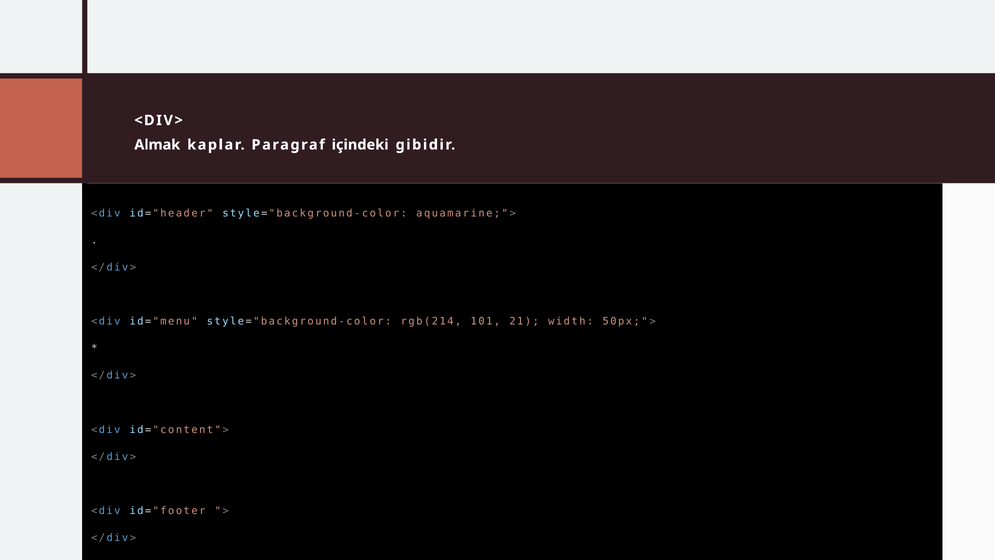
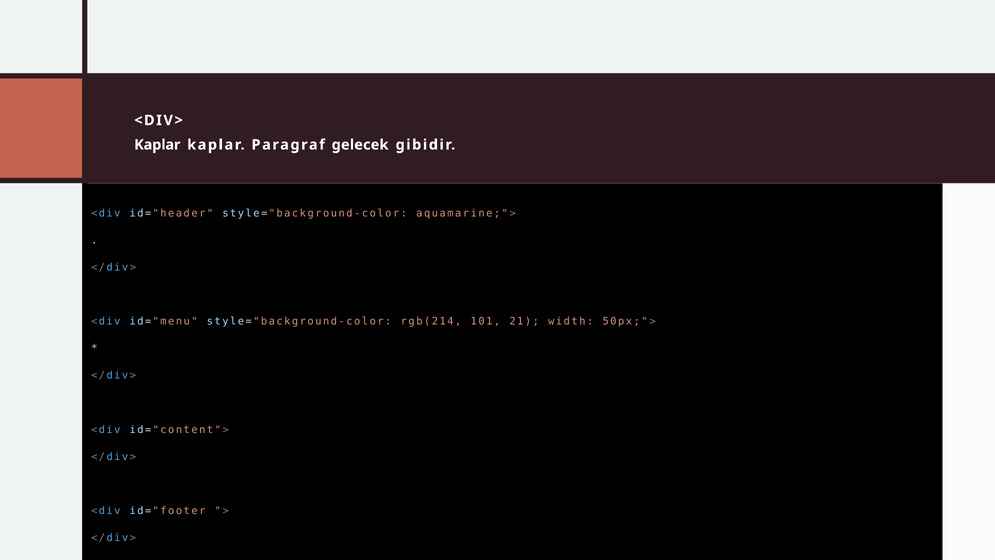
Almak: Almak -> Kaplar (157, 145)
içindeki: içindeki -> gelecek (360, 145)
